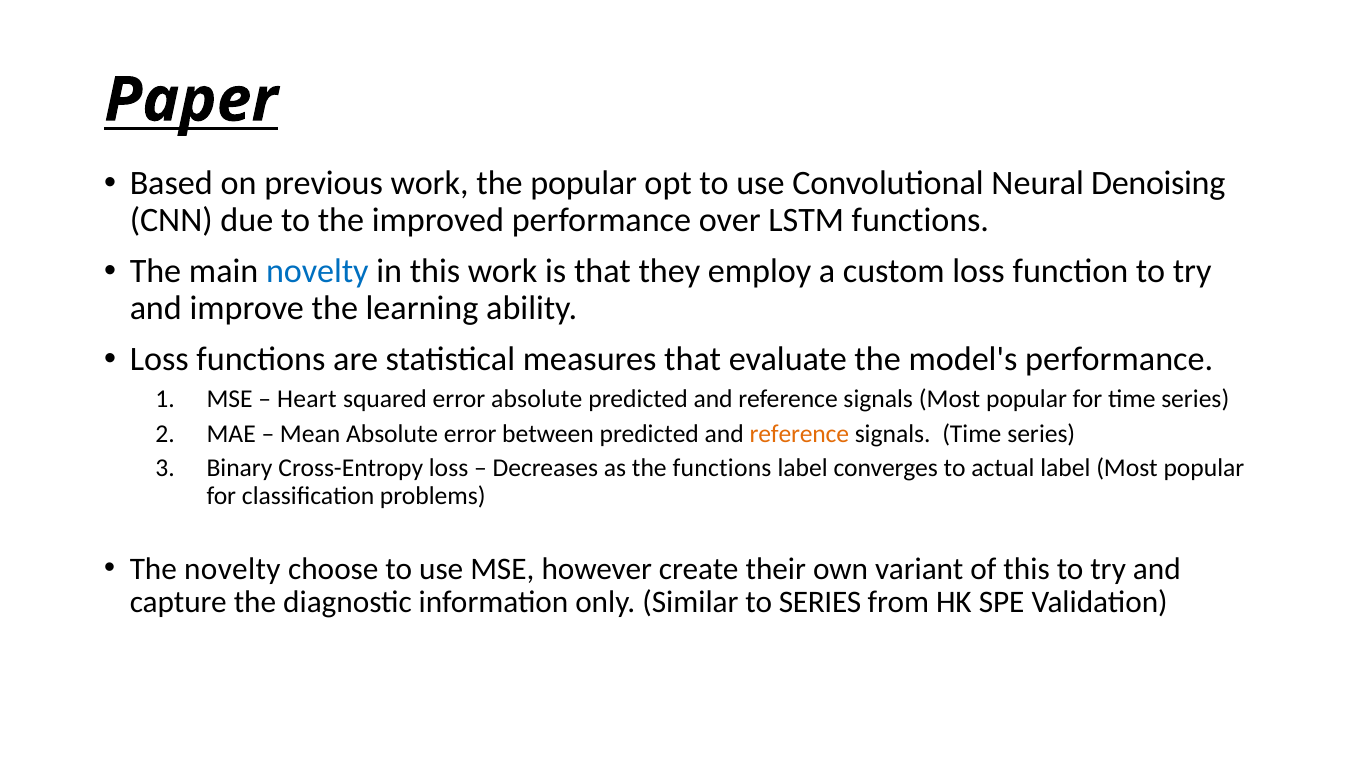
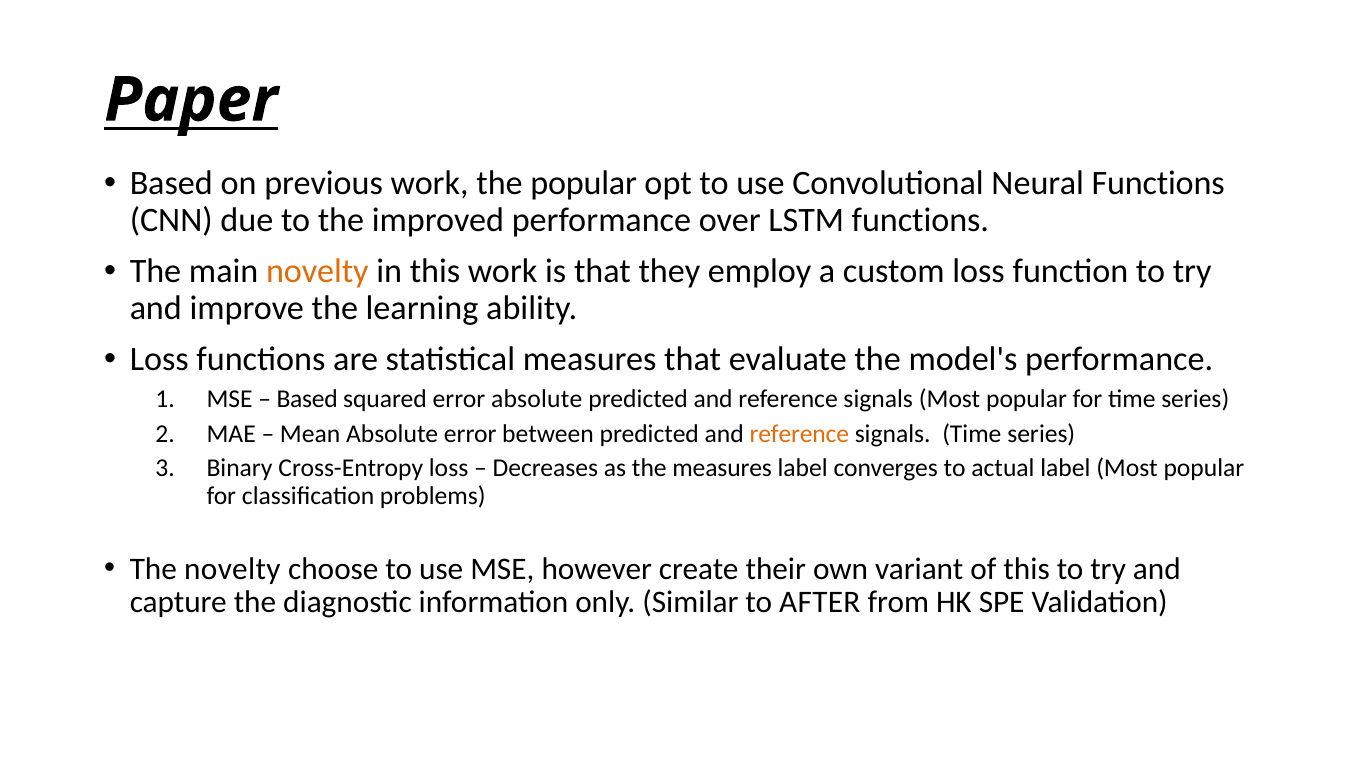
Neural Denoising: Denoising -> Functions (1158, 183)
novelty colour: blue -> orange (317, 271)
Heart: Heart -> Based (307, 399)
the functions: functions -> measures (722, 468)
to SERIES: SERIES -> AFTER (820, 602)
